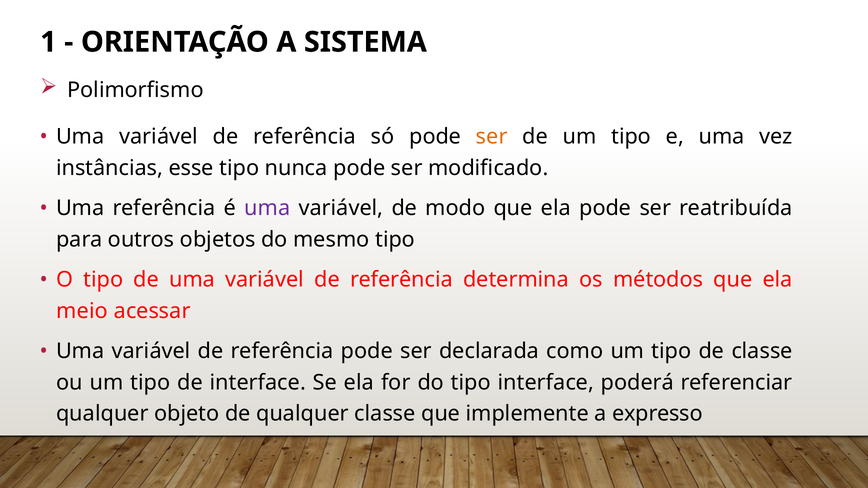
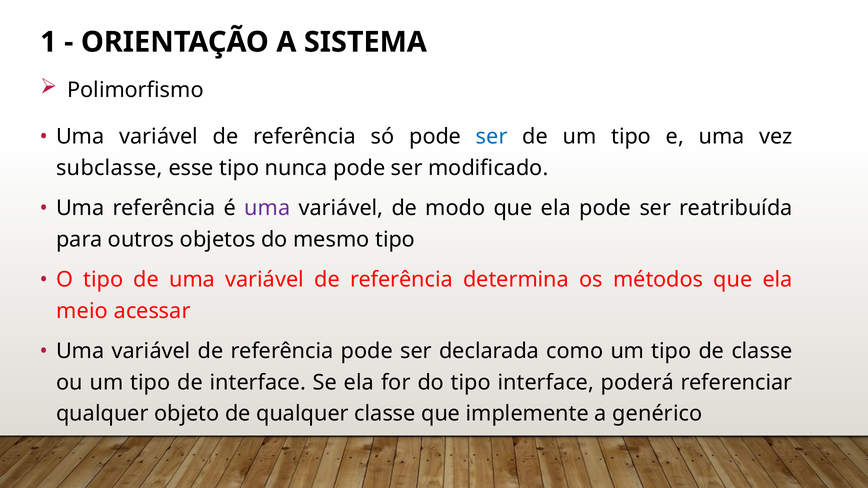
ser colour: orange -> blue (492, 137)
instâncias: instâncias -> subclasse (109, 168)
expresso: expresso -> genérico (657, 414)
